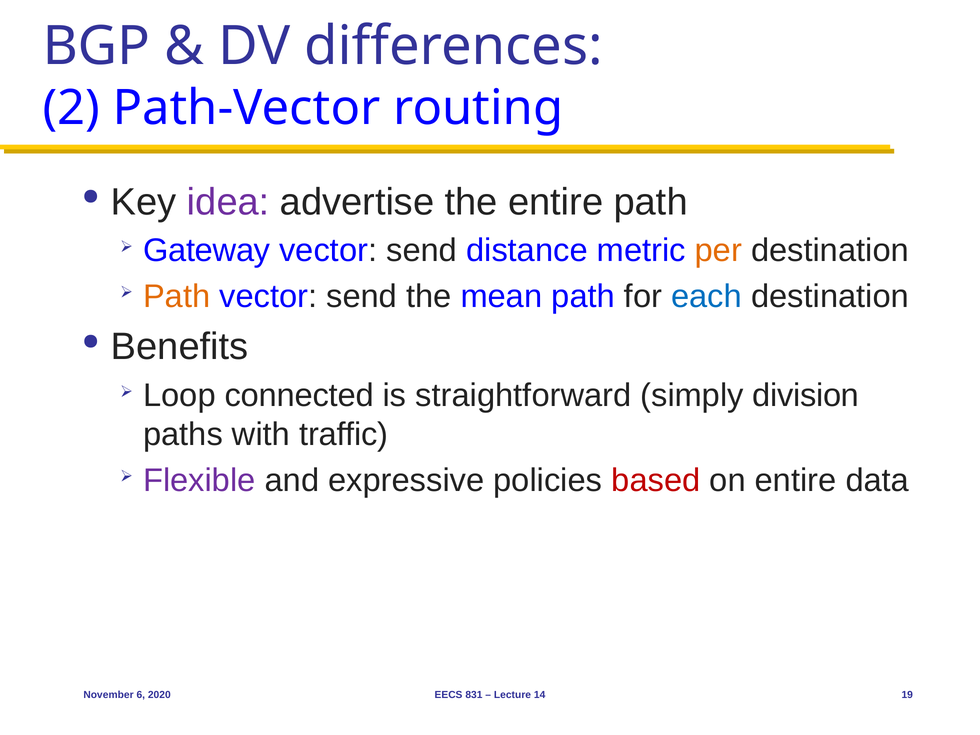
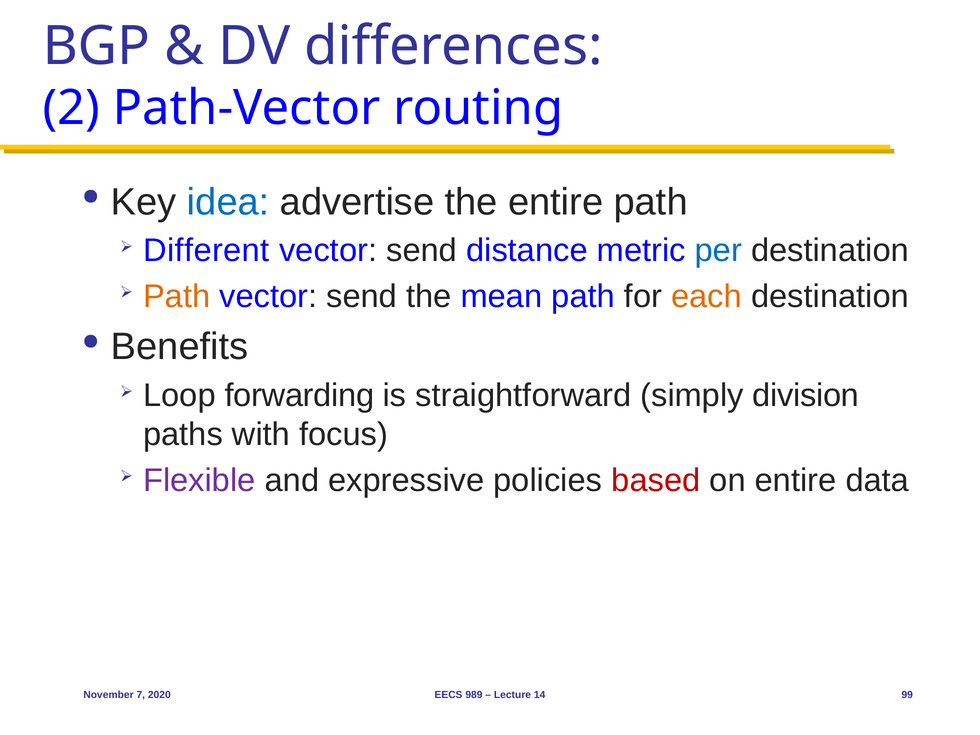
idea colour: purple -> blue (228, 202)
Gateway: Gateway -> Different (206, 251)
per colour: orange -> blue (718, 251)
each colour: blue -> orange (707, 296)
connected: connected -> forwarding (299, 395)
traffic: traffic -> focus (344, 435)
6: 6 -> 7 (141, 695)
831: 831 -> 989 (474, 695)
19: 19 -> 99 (907, 695)
